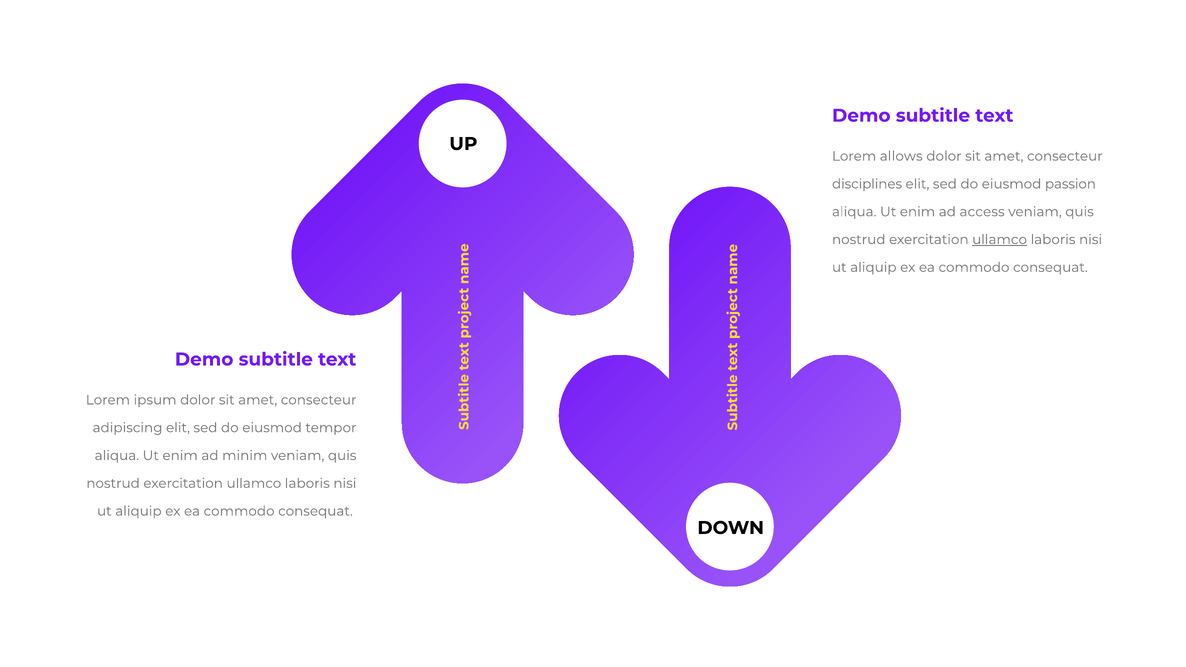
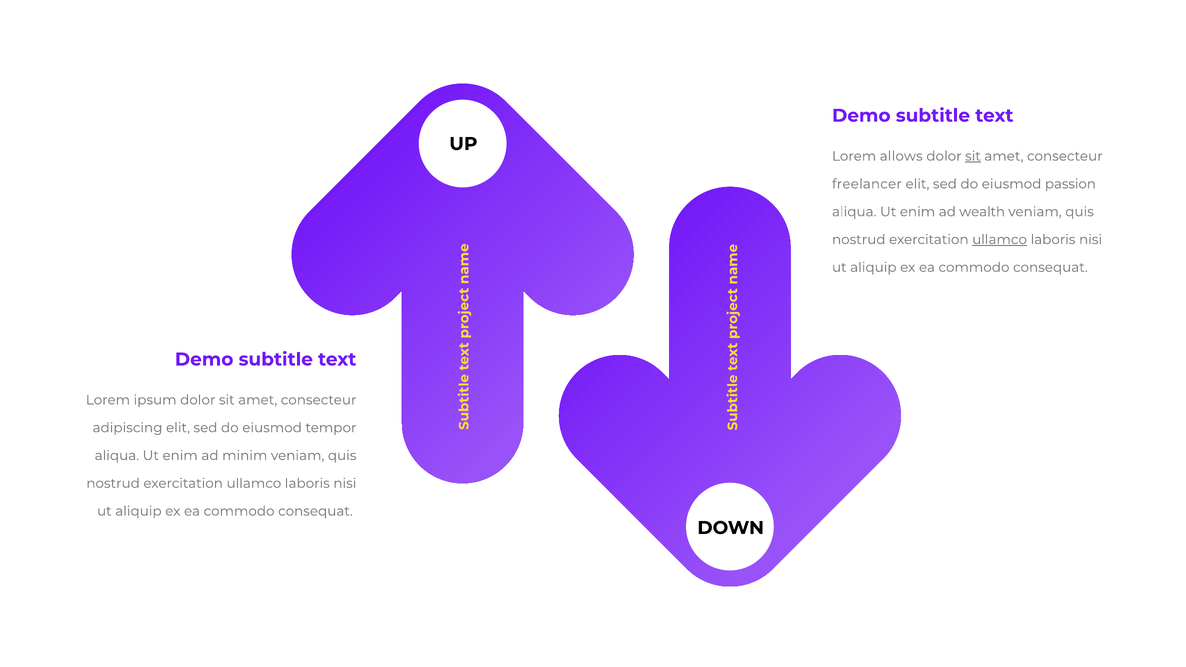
sit underline: none -> present (973, 156)
disciplines: disciplines -> freelancer (867, 184)
access: access -> wealth (982, 212)
